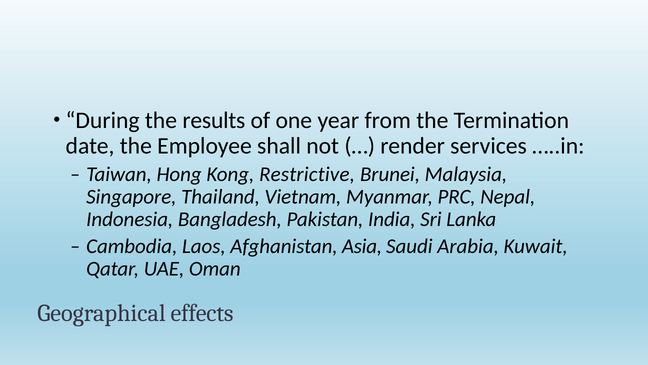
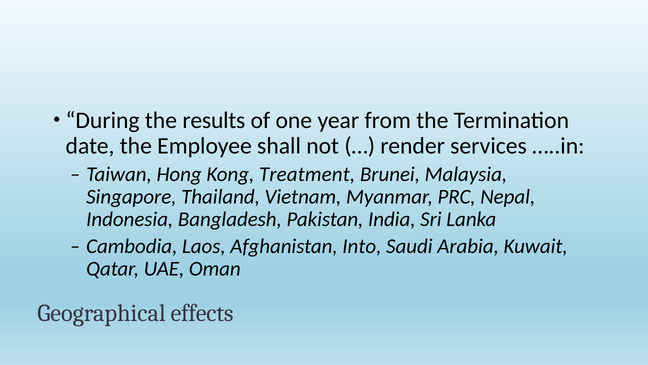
Restrictive: Restrictive -> Treatment (307, 174)
Asia: Asia -> Into (362, 246)
